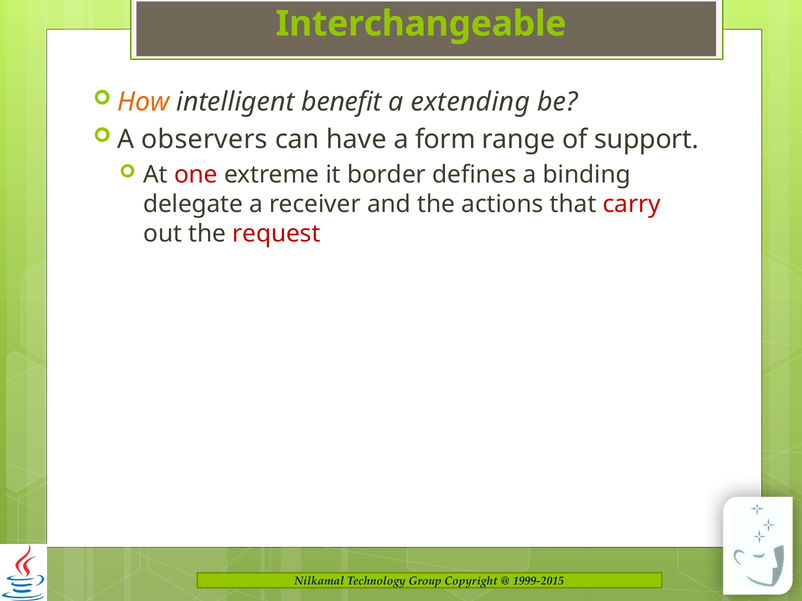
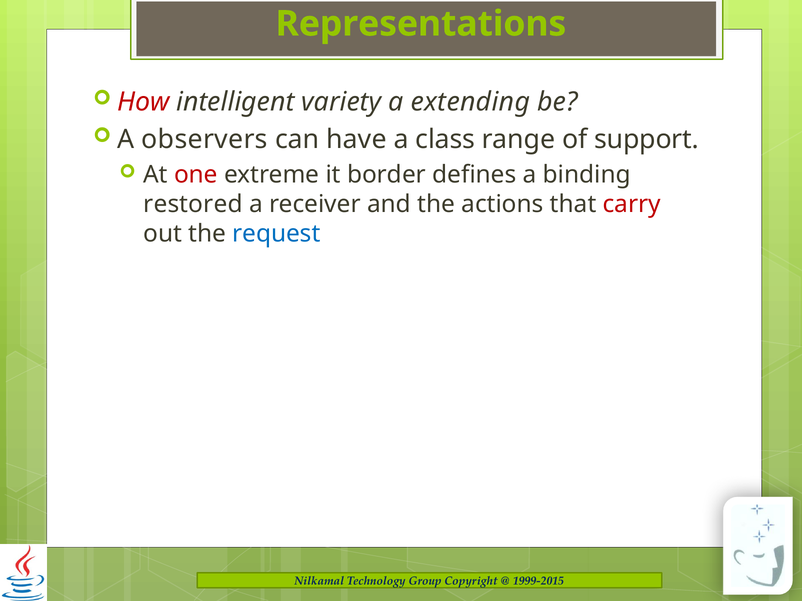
Interchangeable: Interchangeable -> Representations (421, 24)
How colour: orange -> red (143, 102)
benefit: benefit -> variety (341, 102)
form: form -> class (445, 140)
delegate: delegate -> restored (193, 204)
request colour: red -> blue (276, 234)
